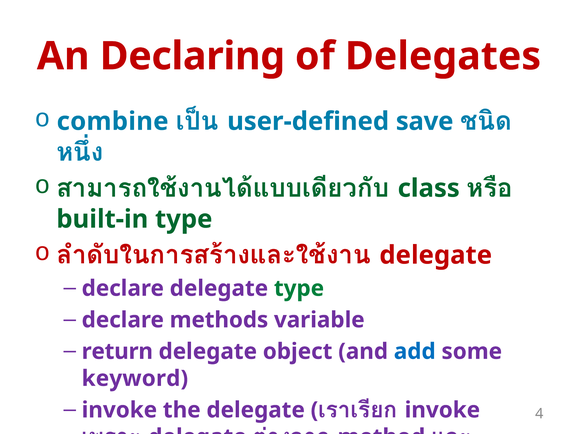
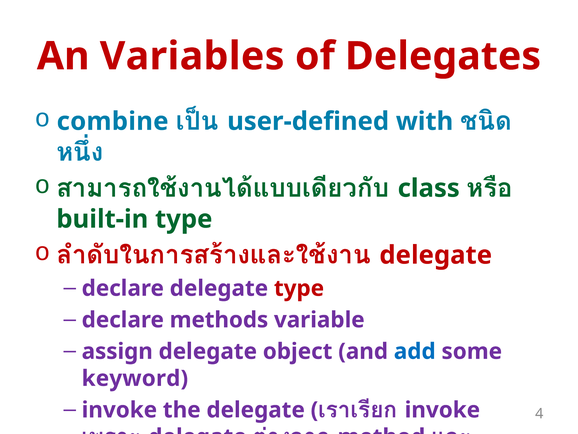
Declaring: Declaring -> Variables (192, 56)
save: save -> with (425, 121)
type colour: green -> red (299, 288)
return: return -> assign (117, 351)
